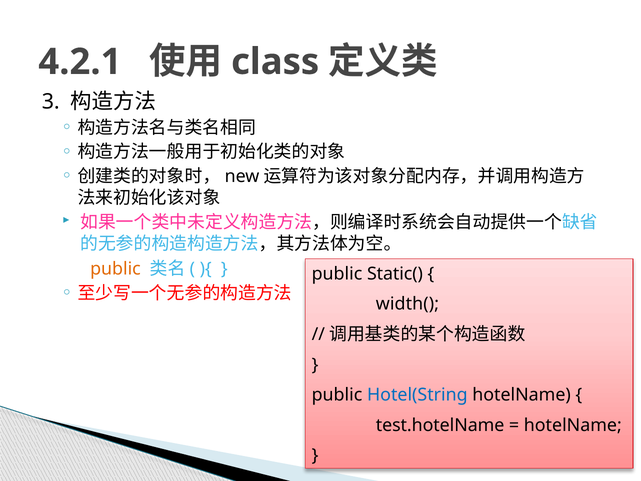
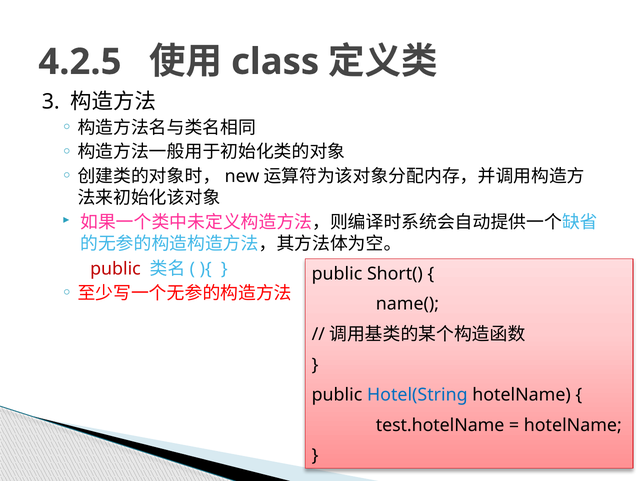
4.2.1: 4.2.1 -> 4.2.5 (80, 62)
public colour: orange -> red (115, 269)
Static(: Static( -> Short( (395, 274)
width(: width( -> name( (407, 304)
